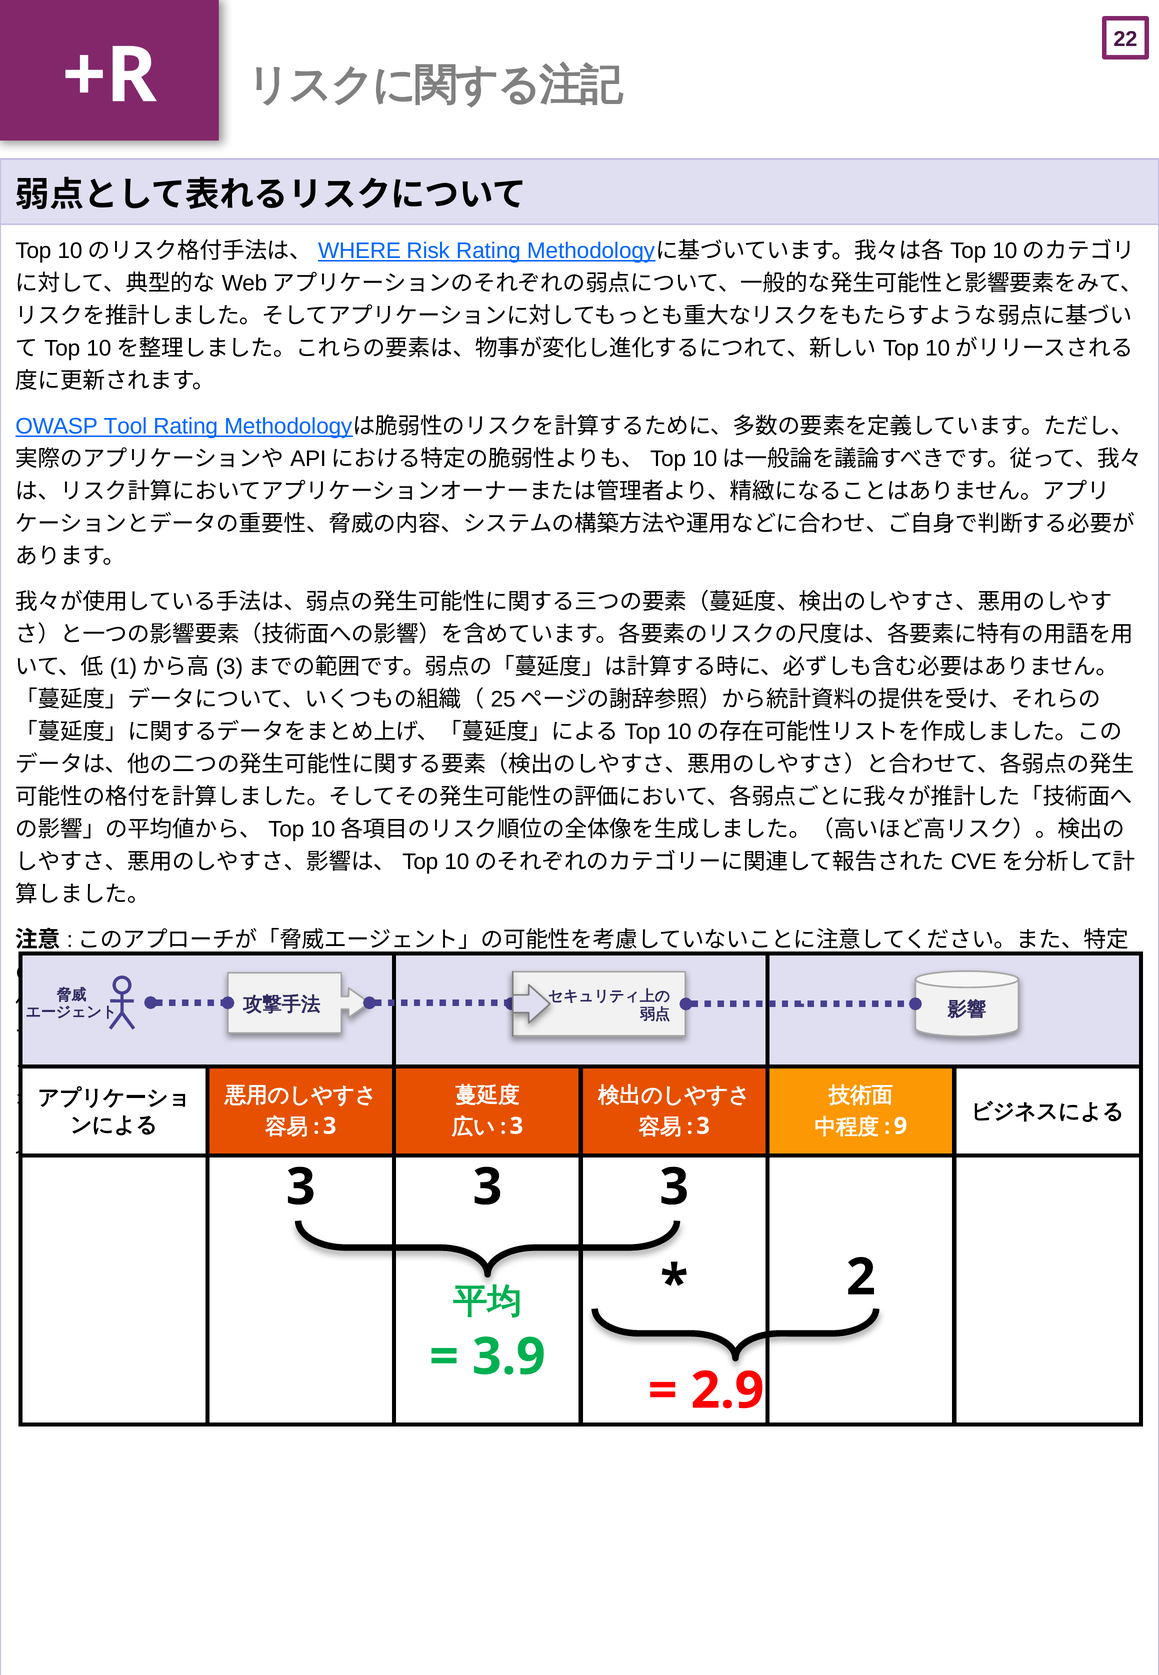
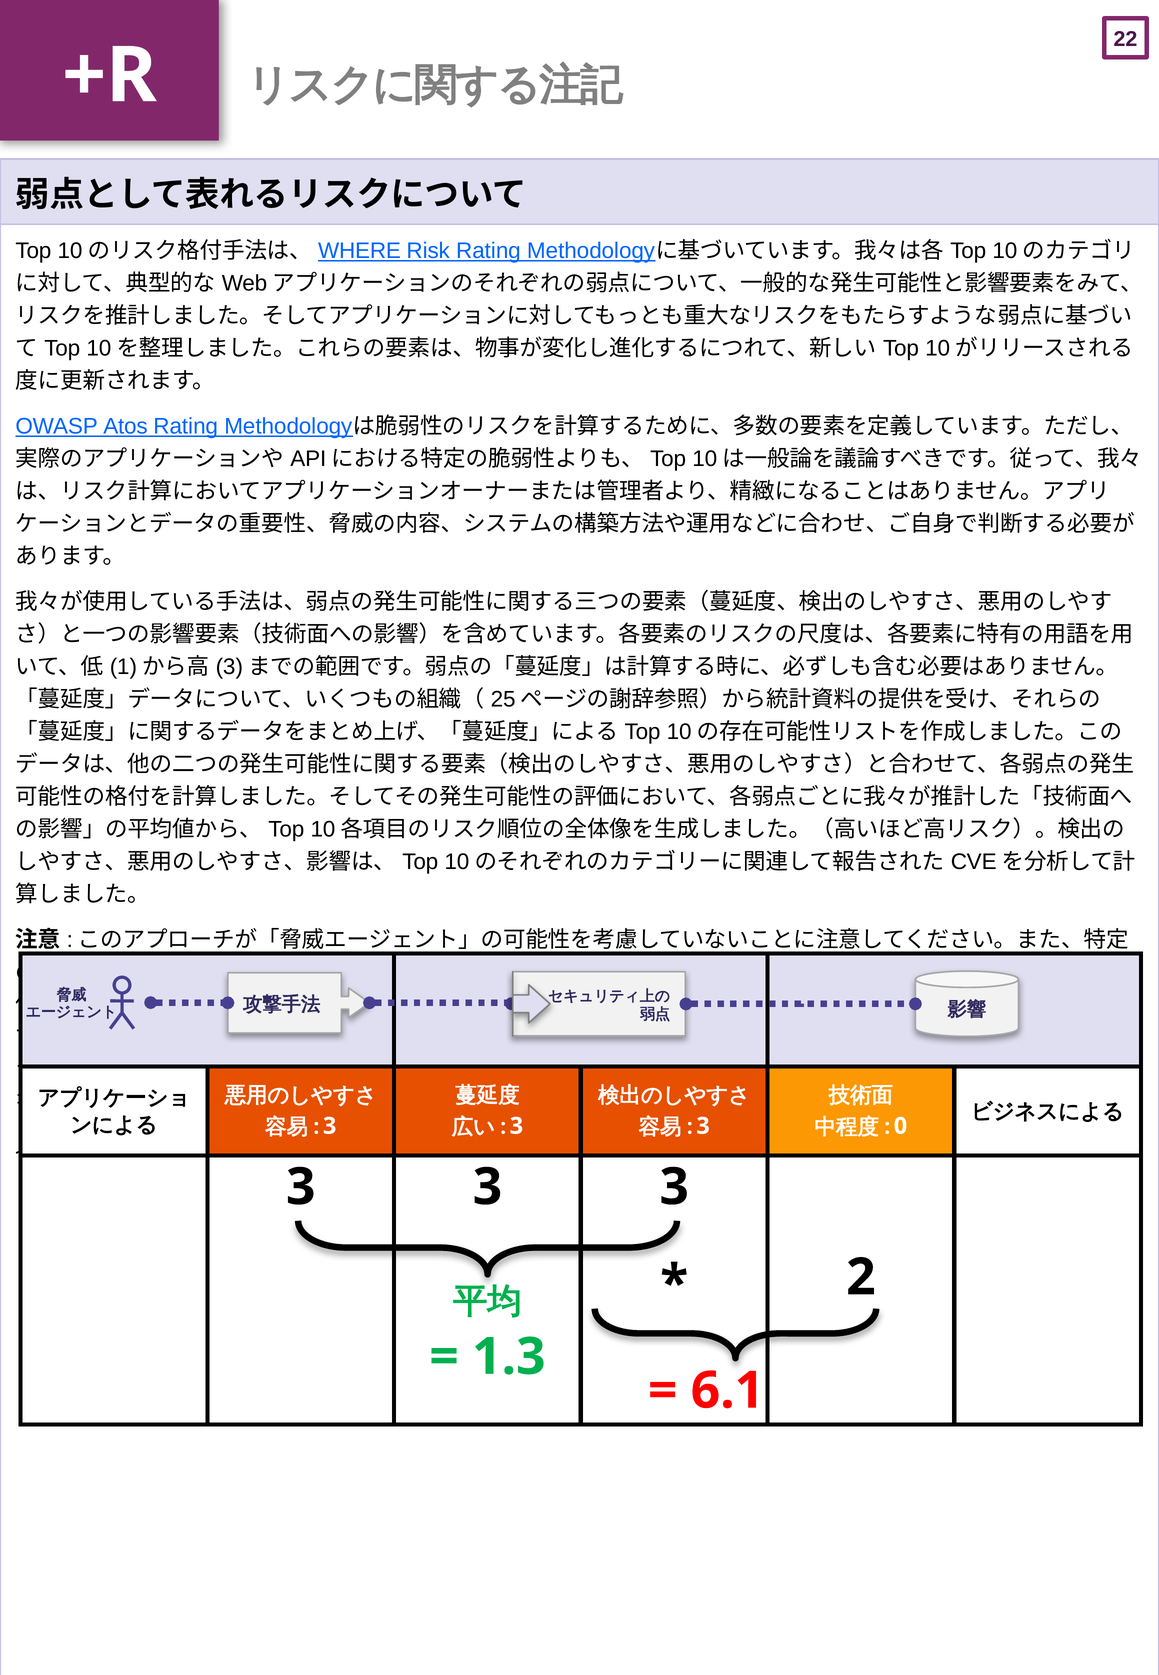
Tool: Tool -> Atos (126, 426)
9: 9 -> 0 (900, 1125)
3.9: 3.9 -> 1.3 (509, 1356)
2.9: 2.9 -> 6.1 (727, 1390)
